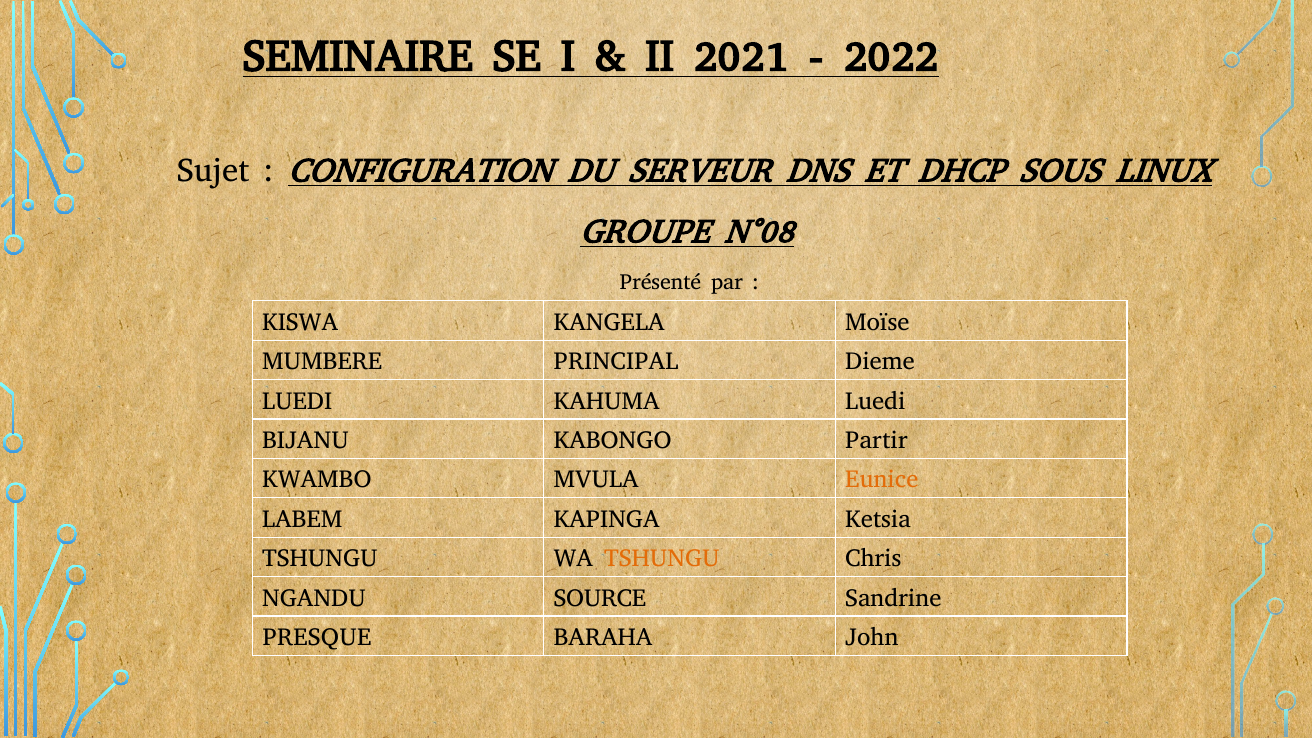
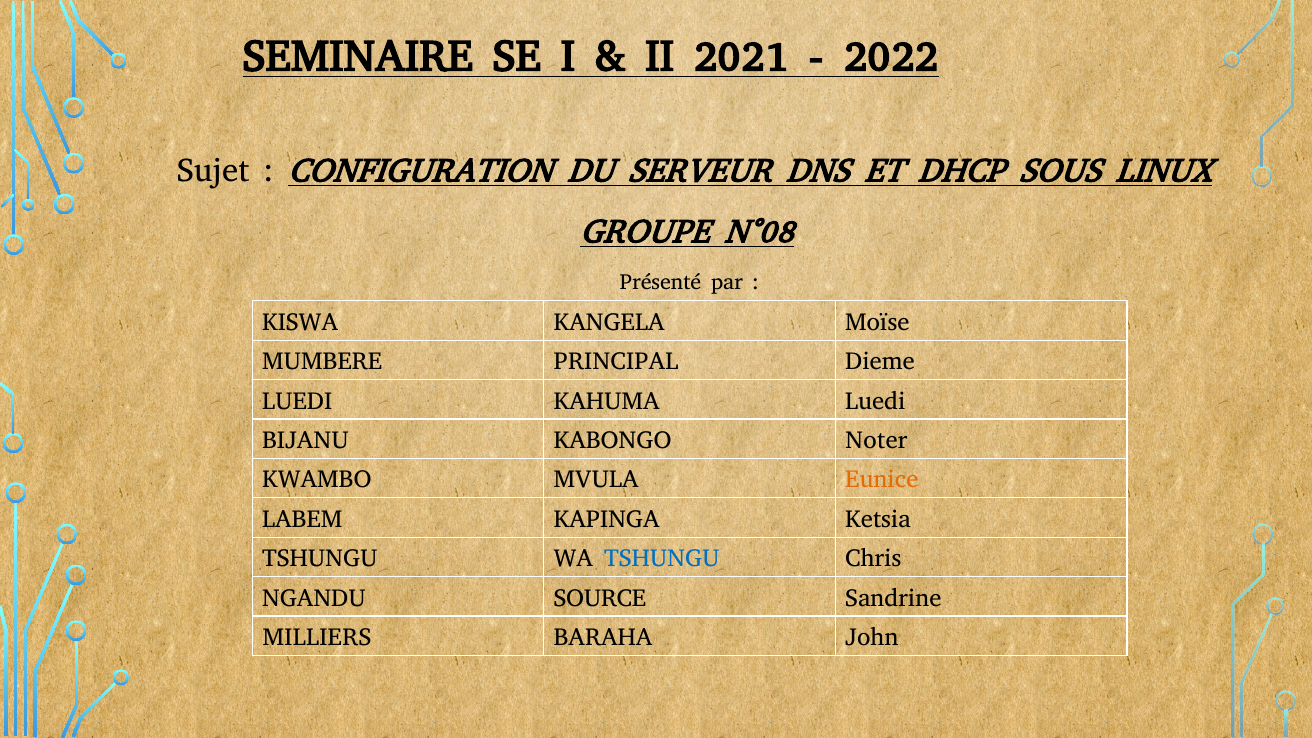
Partir: Partir -> Noter (876, 440)
TSHUNGU colour: orange -> blue (662, 558)
PRESQUE: PRESQUE -> MILLIERS (317, 637)
